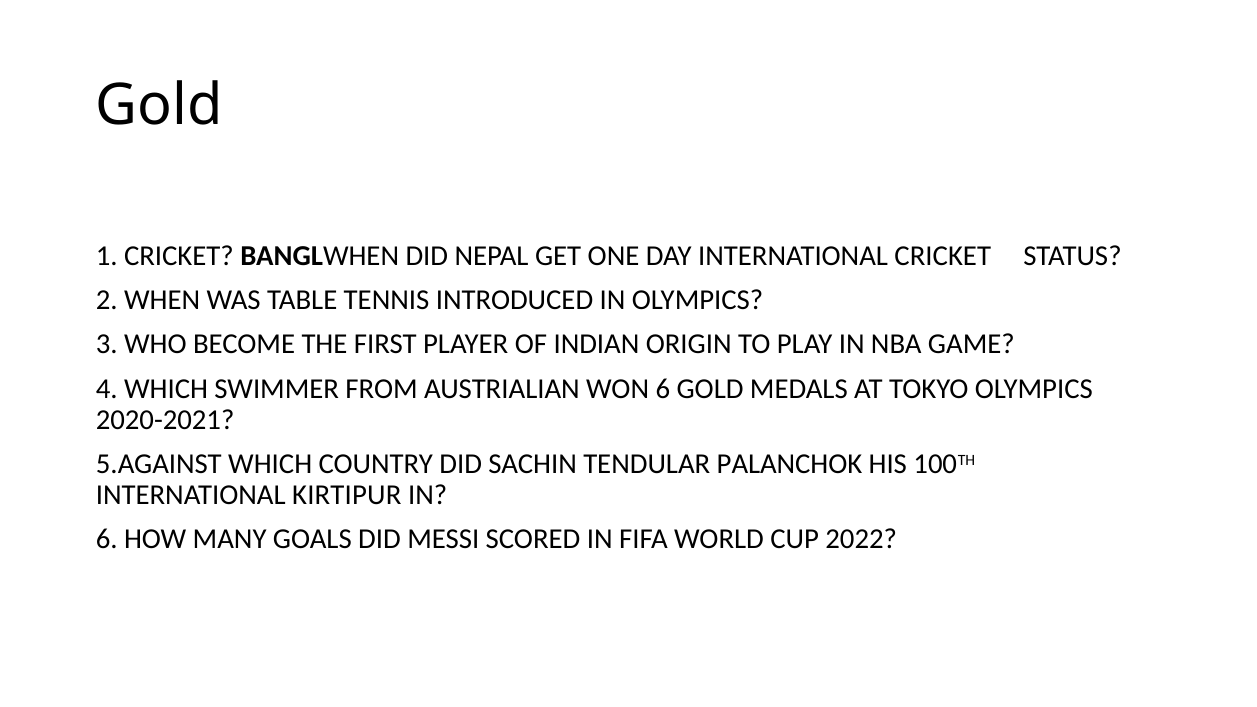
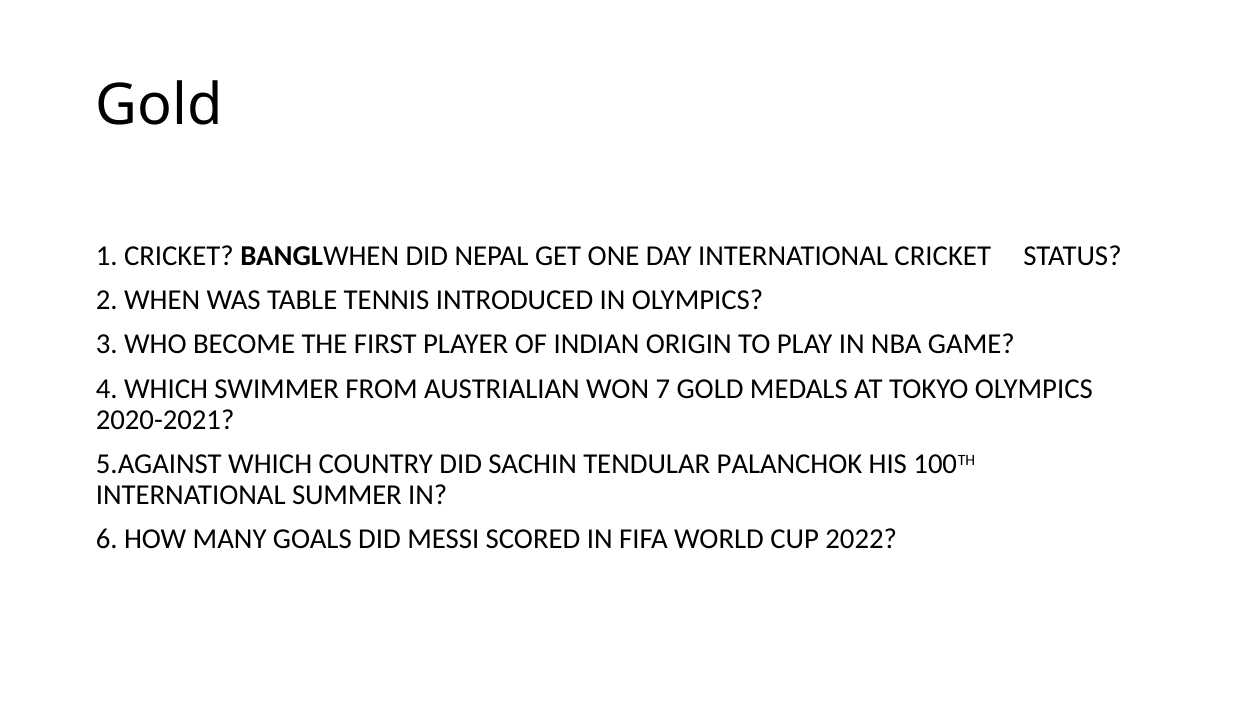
WON 6: 6 -> 7 (663, 389)
KIRTIPUR: KIRTIPUR -> SUMMER (347, 495)
